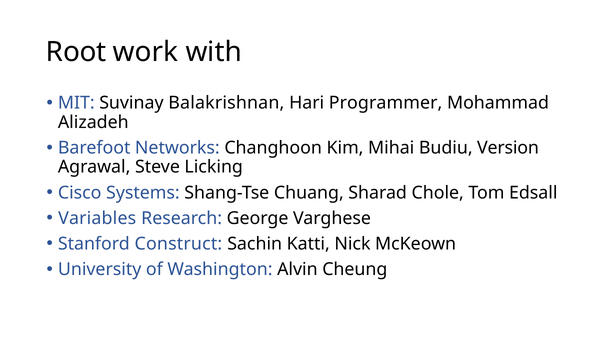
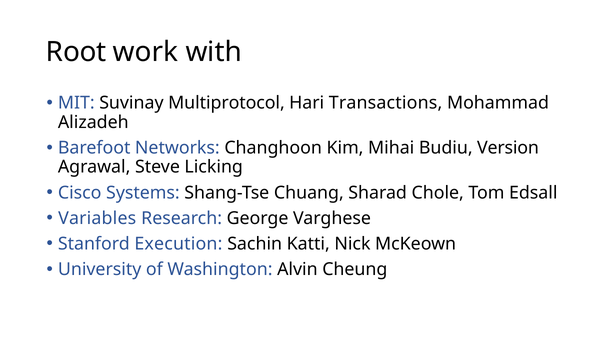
Balakrishnan: Balakrishnan -> Multiprotocol (226, 103)
Programmer: Programmer -> Transactions (386, 103)
Construct: Construct -> Execution (178, 244)
